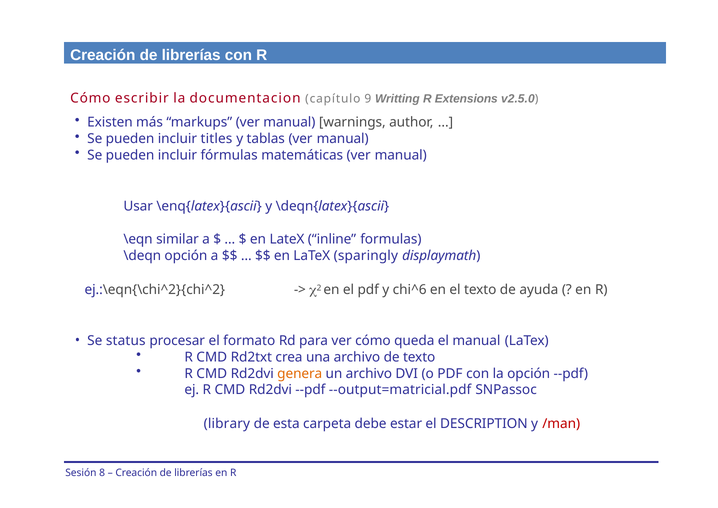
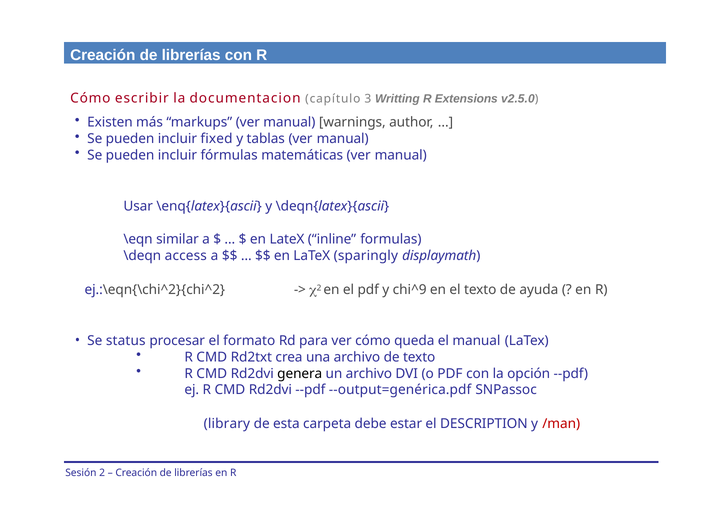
9: 9 -> 3 (368, 99)
titles: titles -> fixed (217, 139)
\deqn opción: opción -> access (186, 256)
chi^6: chi^6 -> chi^9 (410, 290)
genera colour: orange -> black (300, 373)
--output=matricial.pdf: --output=matricial.pdf -> --output=genérica.pdf (400, 389)
8: 8 -> 2 (102, 472)
